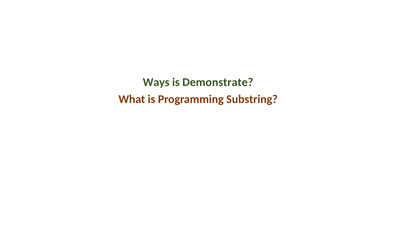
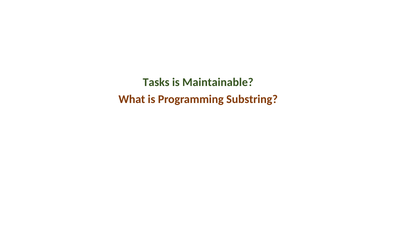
Ways: Ways -> Tasks (156, 82)
Demonstrate: Demonstrate -> Maintainable (218, 82)
